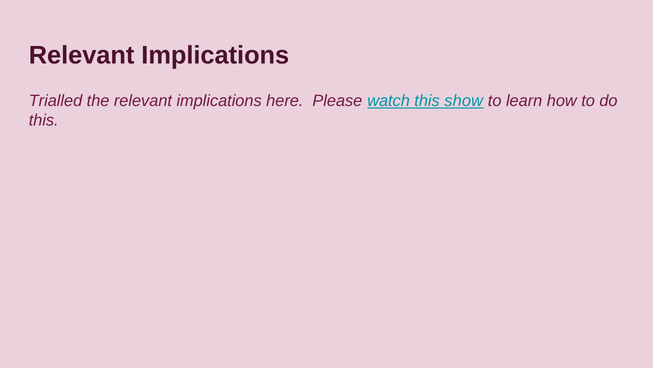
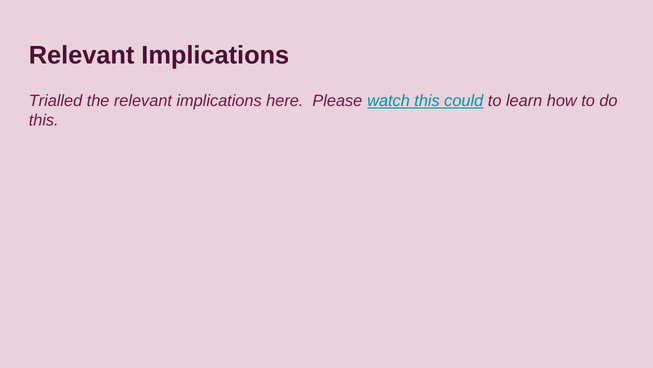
show: show -> could (464, 101)
